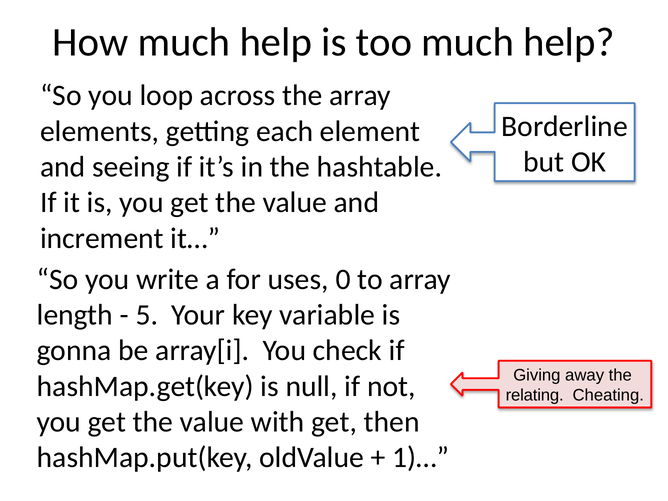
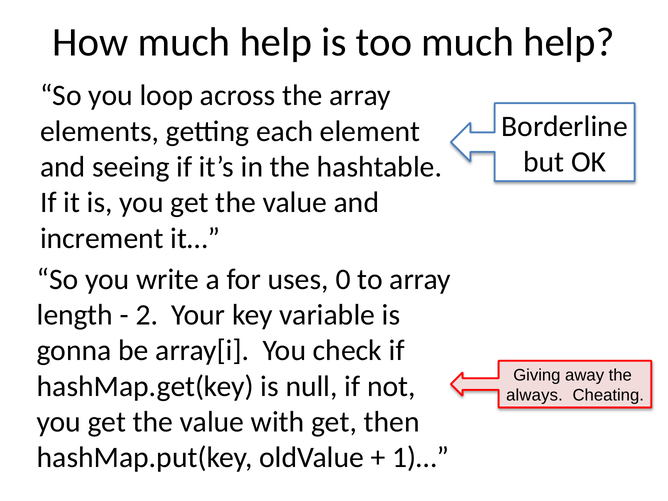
5: 5 -> 2 (147, 315)
relating: relating -> always (534, 395)
